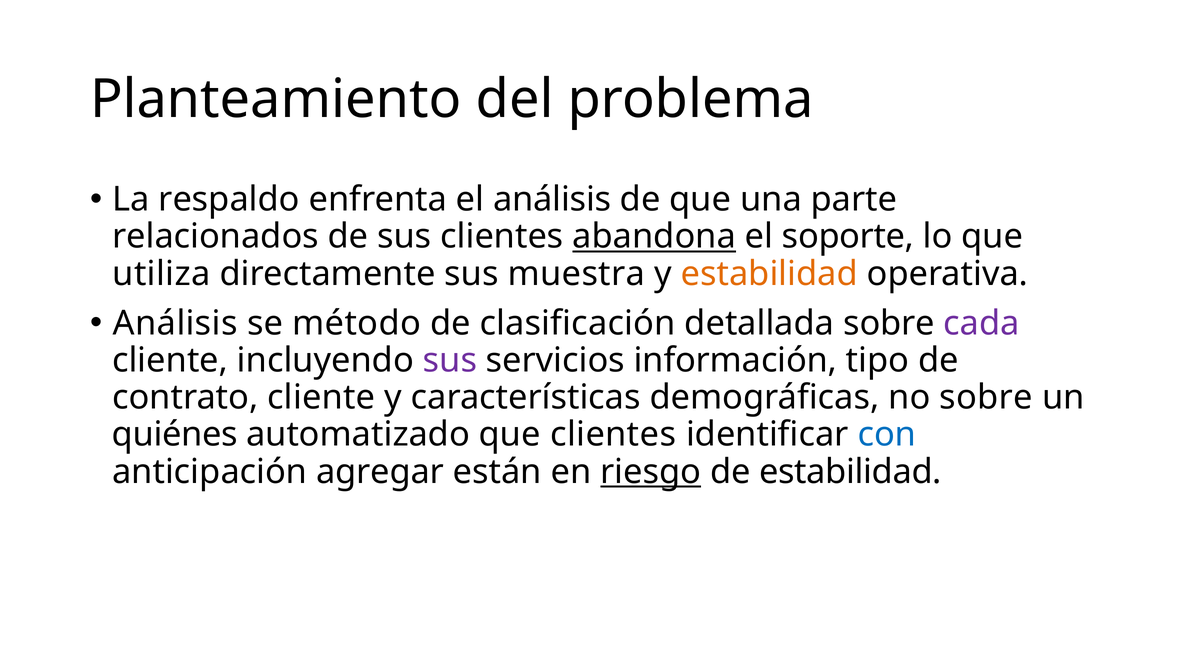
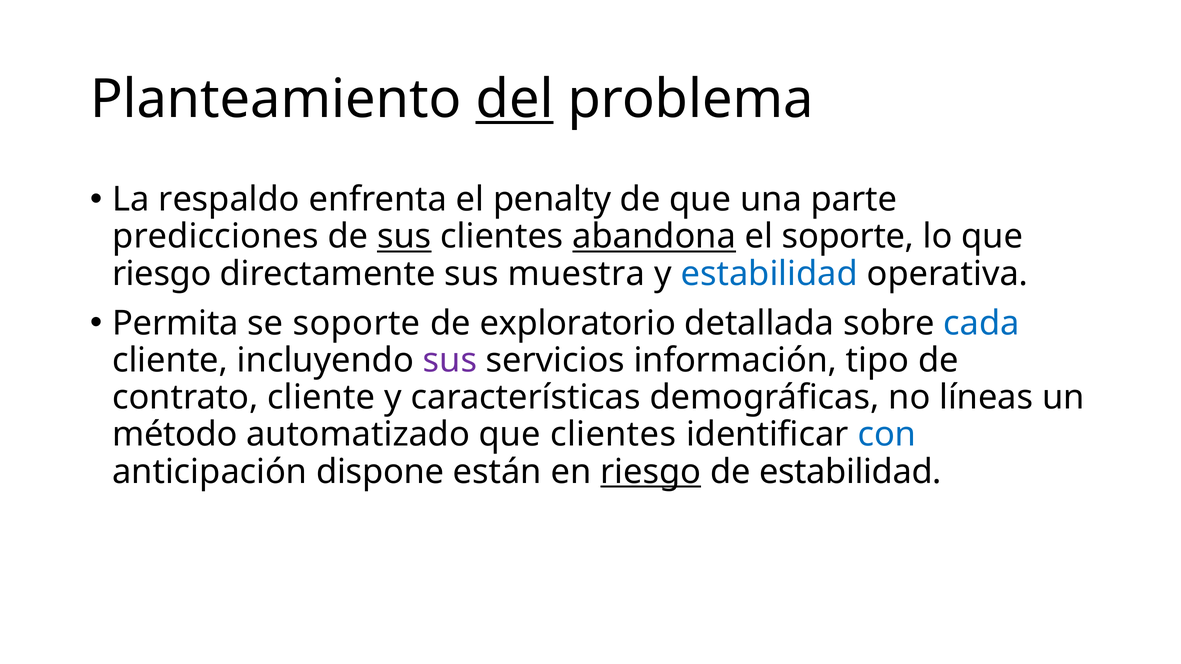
del underline: none -> present (515, 99)
el análisis: análisis -> penalty (552, 200)
relacionados: relacionados -> predicciones (215, 237)
sus underline: none -> present (404, 237)
utiliza: utiliza -> riesgo (162, 274)
estabilidad colour: orange -> blue (769, 274)
Análisis: Análisis -> Permita (175, 323)
se método: método -> soporte (357, 323)
clasificación: clasificación -> exploratorio (578, 323)
cada colour: purple -> blue (982, 323)
no sobre: sobre -> líneas (986, 398)
quiénes: quiénes -> método (175, 435)
agregar: agregar -> dispone (380, 472)
